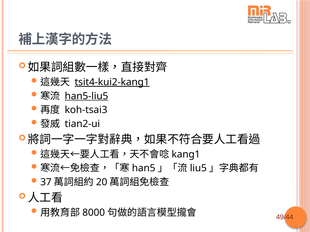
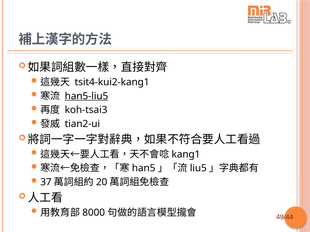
tsit4-kui2-kang1 underline: present -> none (112, 82)
